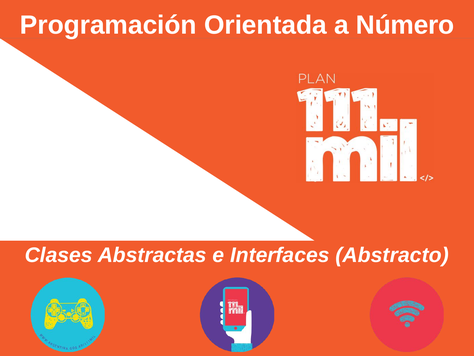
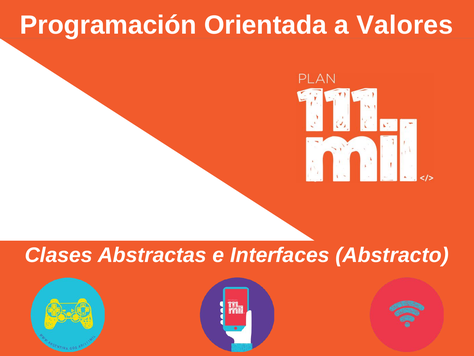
Número: Número -> Valores (405, 25)
